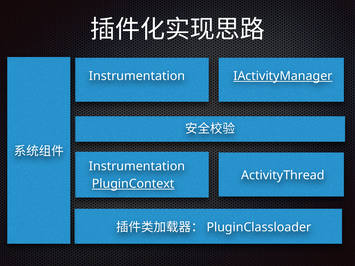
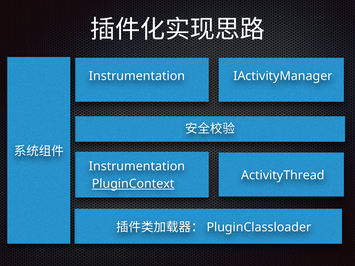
IActivityManager underline: present -> none (283, 76)
